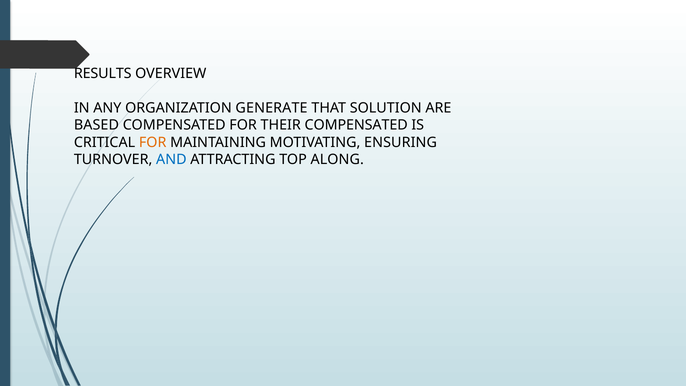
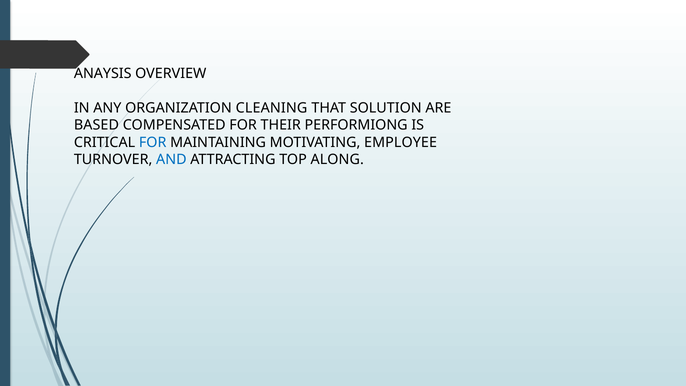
RESULTS: RESULTS -> ANAYSIS (103, 74)
GENERATE: GENERATE -> CLEANING (272, 108)
THEIR COMPENSATED: COMPENSATED -> PERFORMIONG (356, 125)
FOR colour: orange -> blue (153, 142)
ENSURING: ENSURING -> EMPLOYEE (401, 142)
